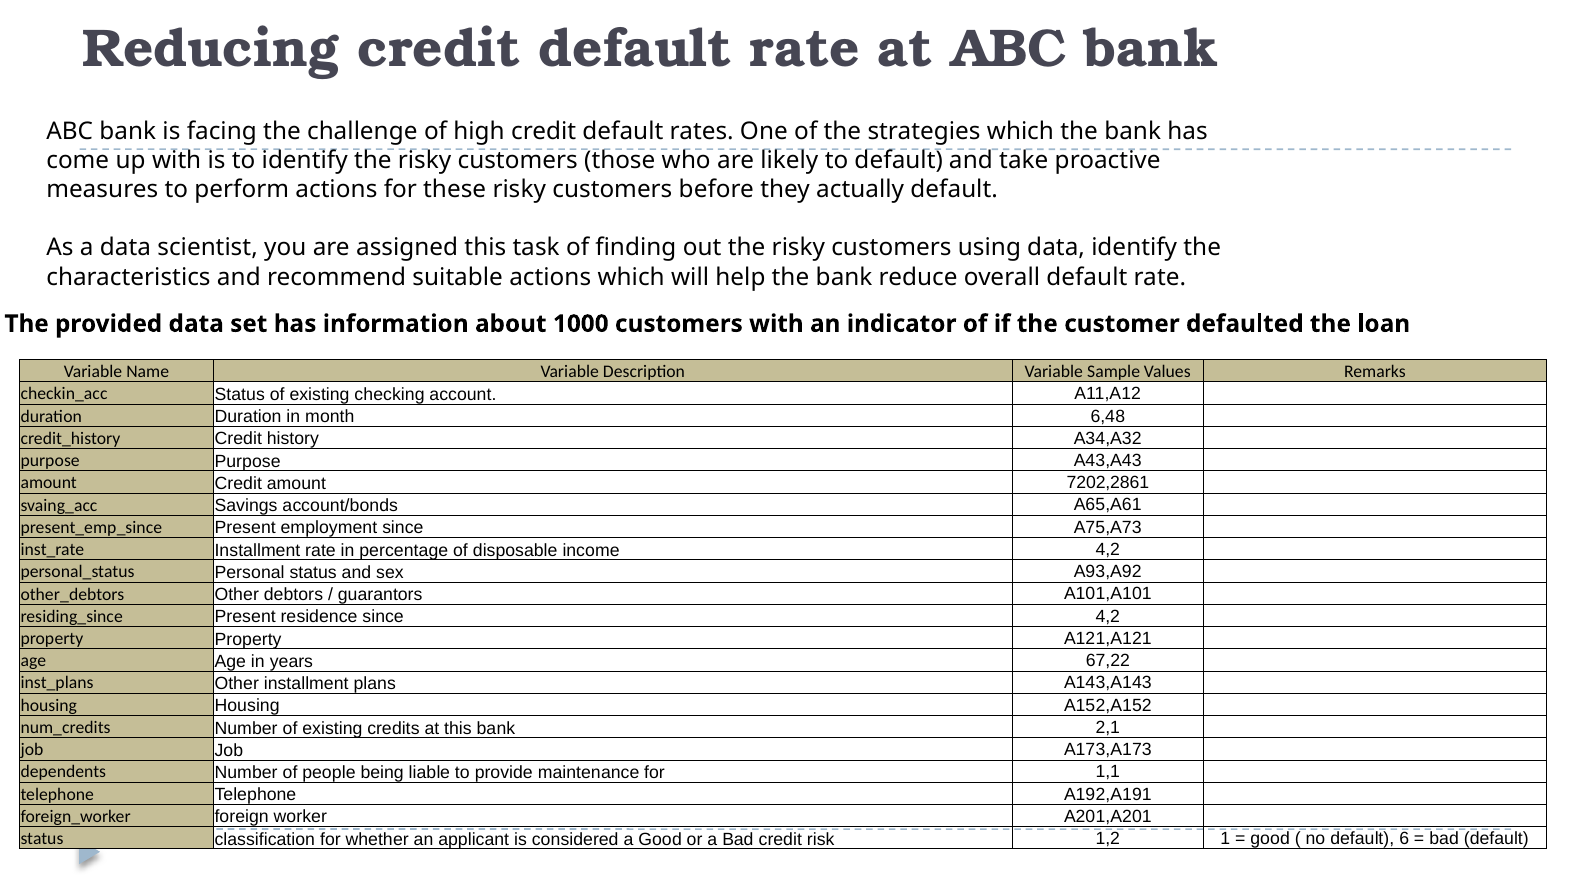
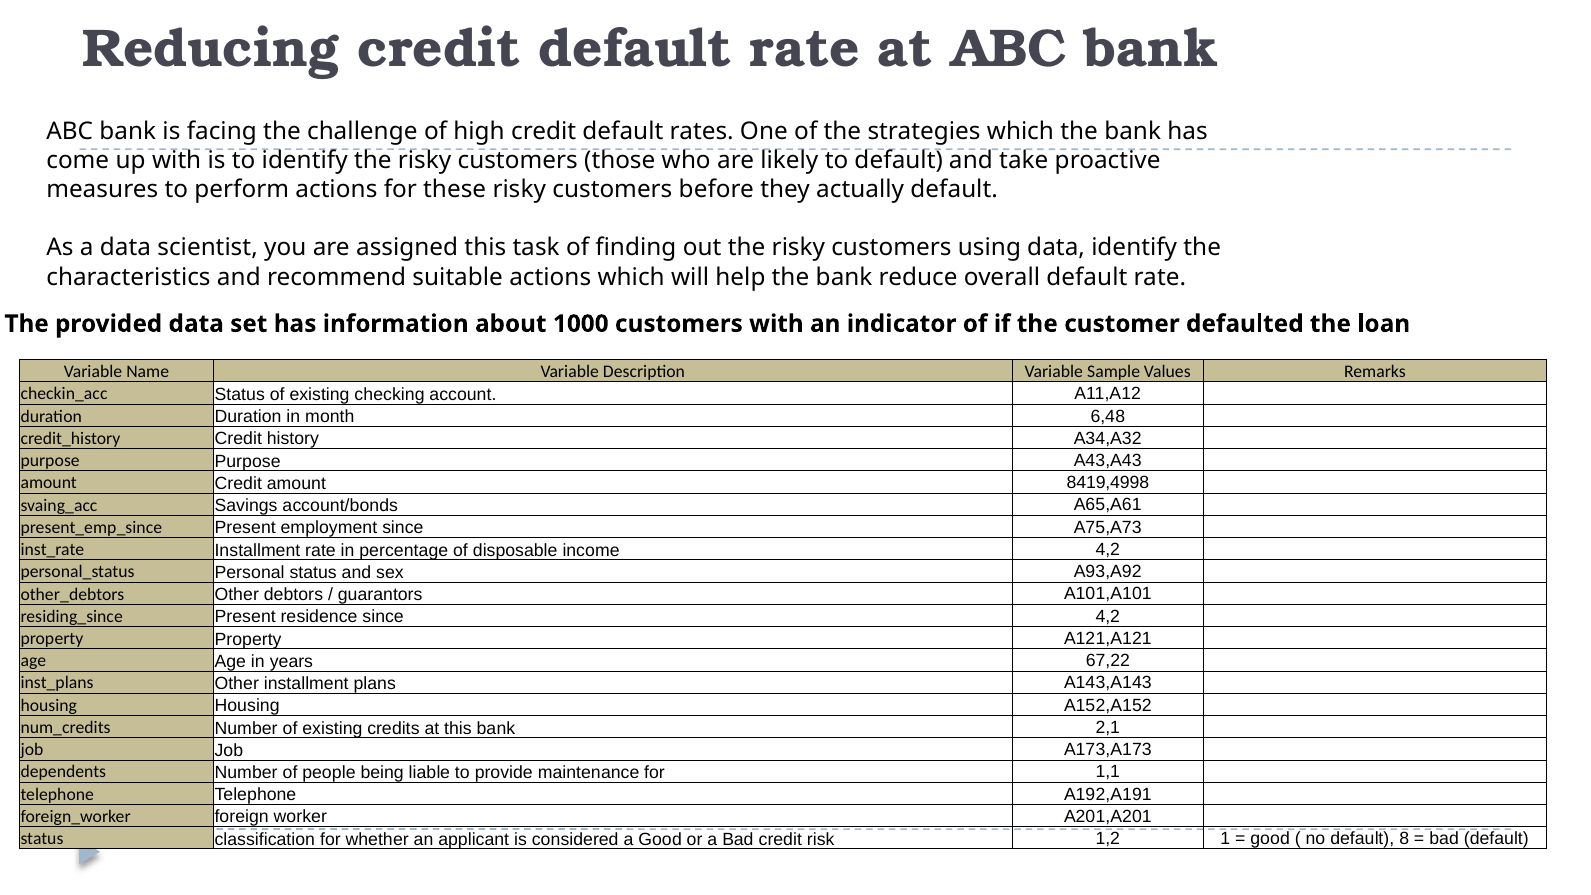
7202,2861: 7202,2861 -> 8419,4998 (1108, 483)
6: 6 -> 8 (1404, 839)
